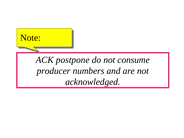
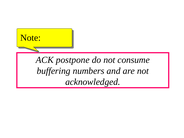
producer: producer -> buffering (54, 71)
